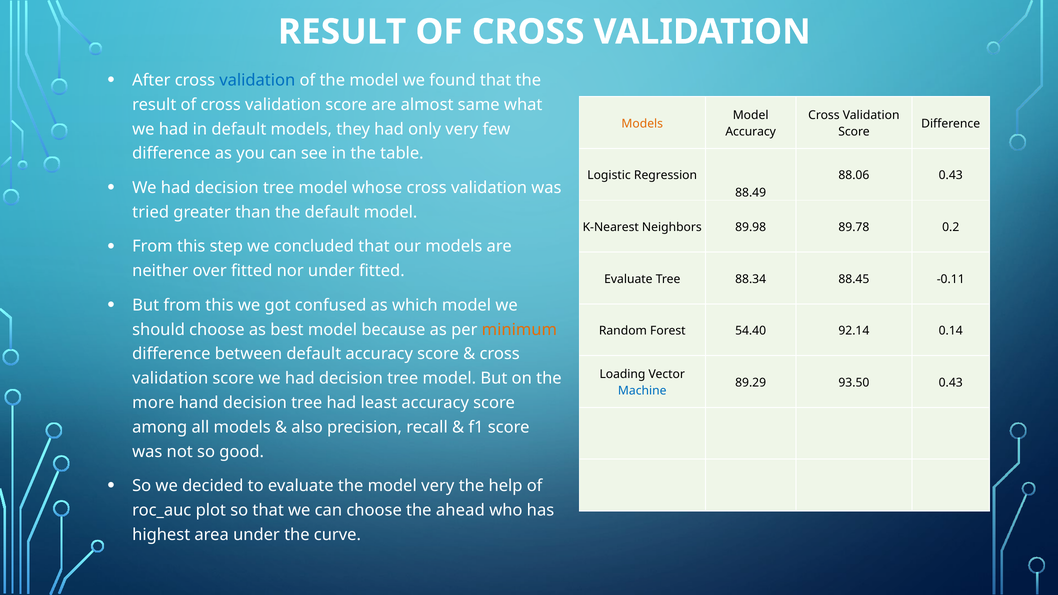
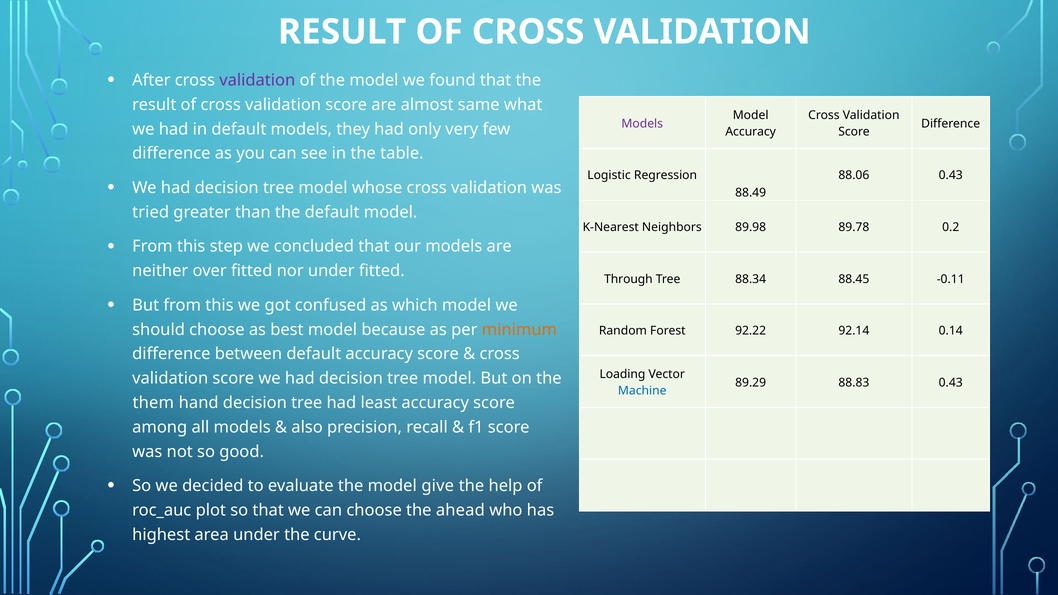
validation colour: blue -> purple (257, 80)
Models colour: orange -> purple (642, 124)
Evaluate: Evaluate -> Through (628, 279)
54.40: 54.40 -> 92.22 (751, 331)
93.50: 93.50 -> 88.83 (854, 383)
more: more -> them (153, 403)
model very: very -> give (438, 486)
